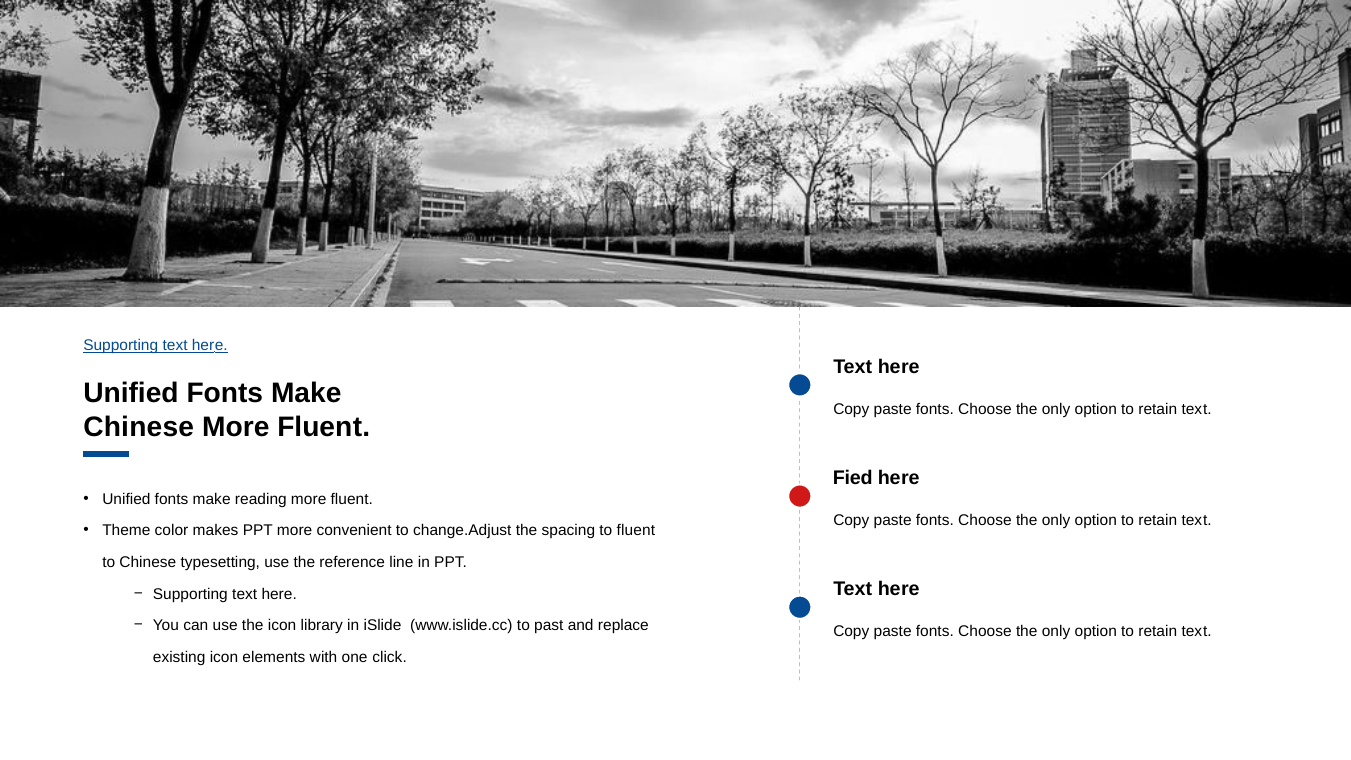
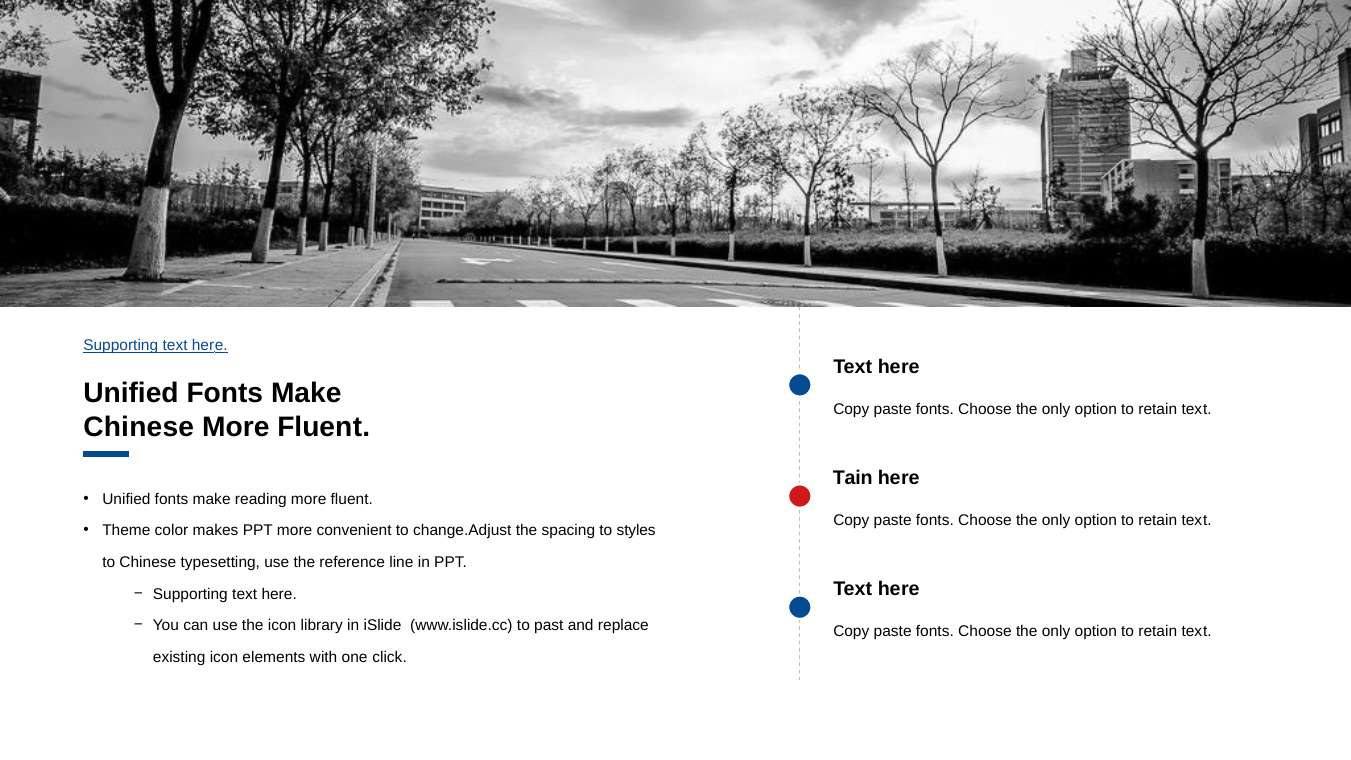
Fied: Fied -> Tain (853, 478)
to fluent: fluent -> styles (636, 531)
